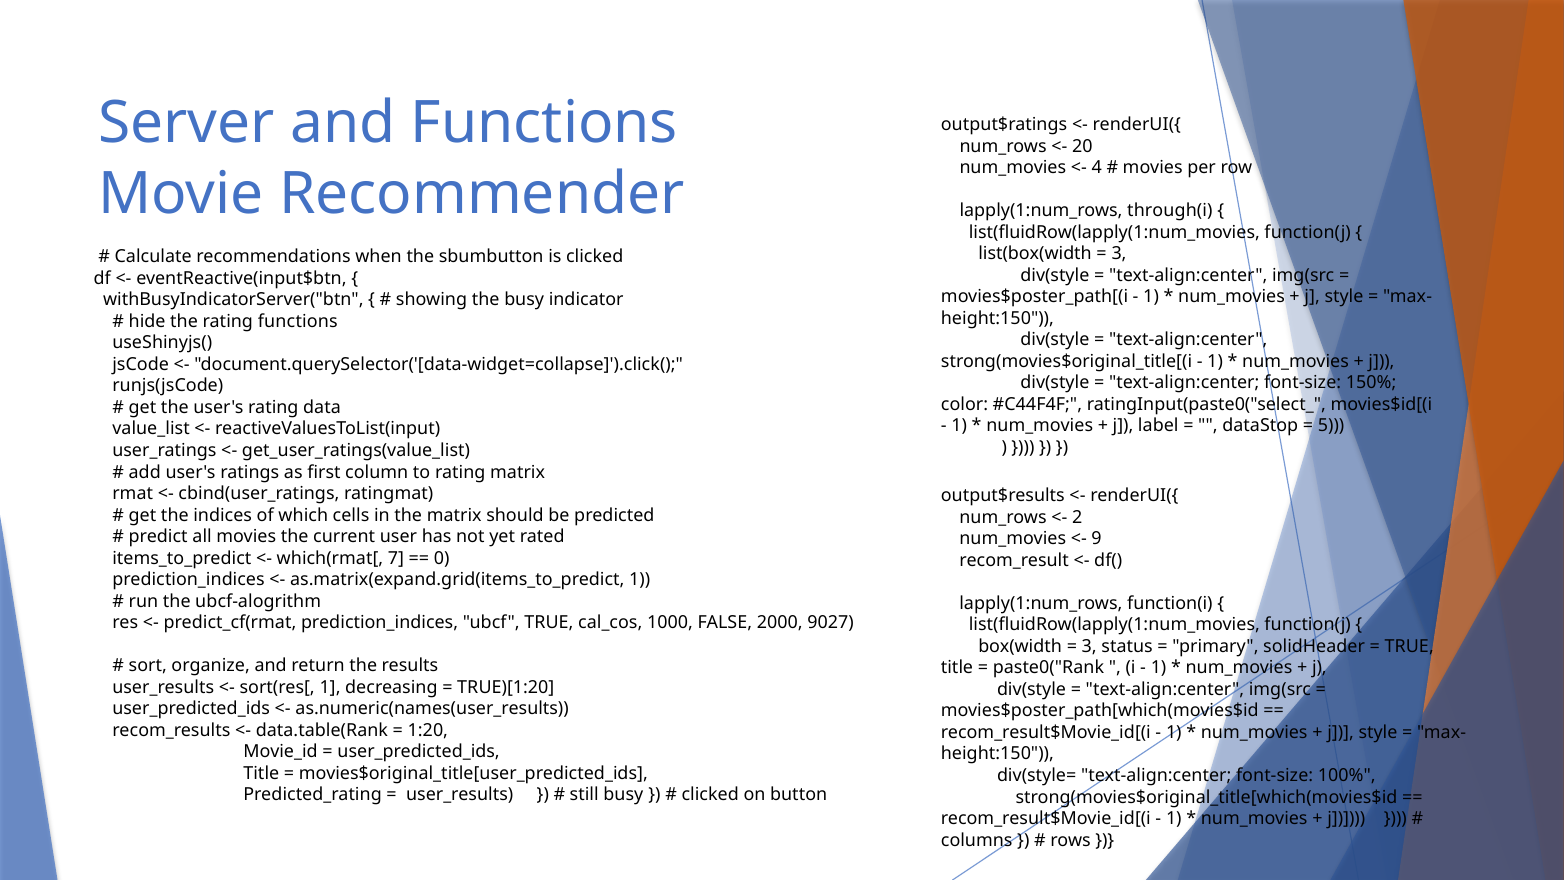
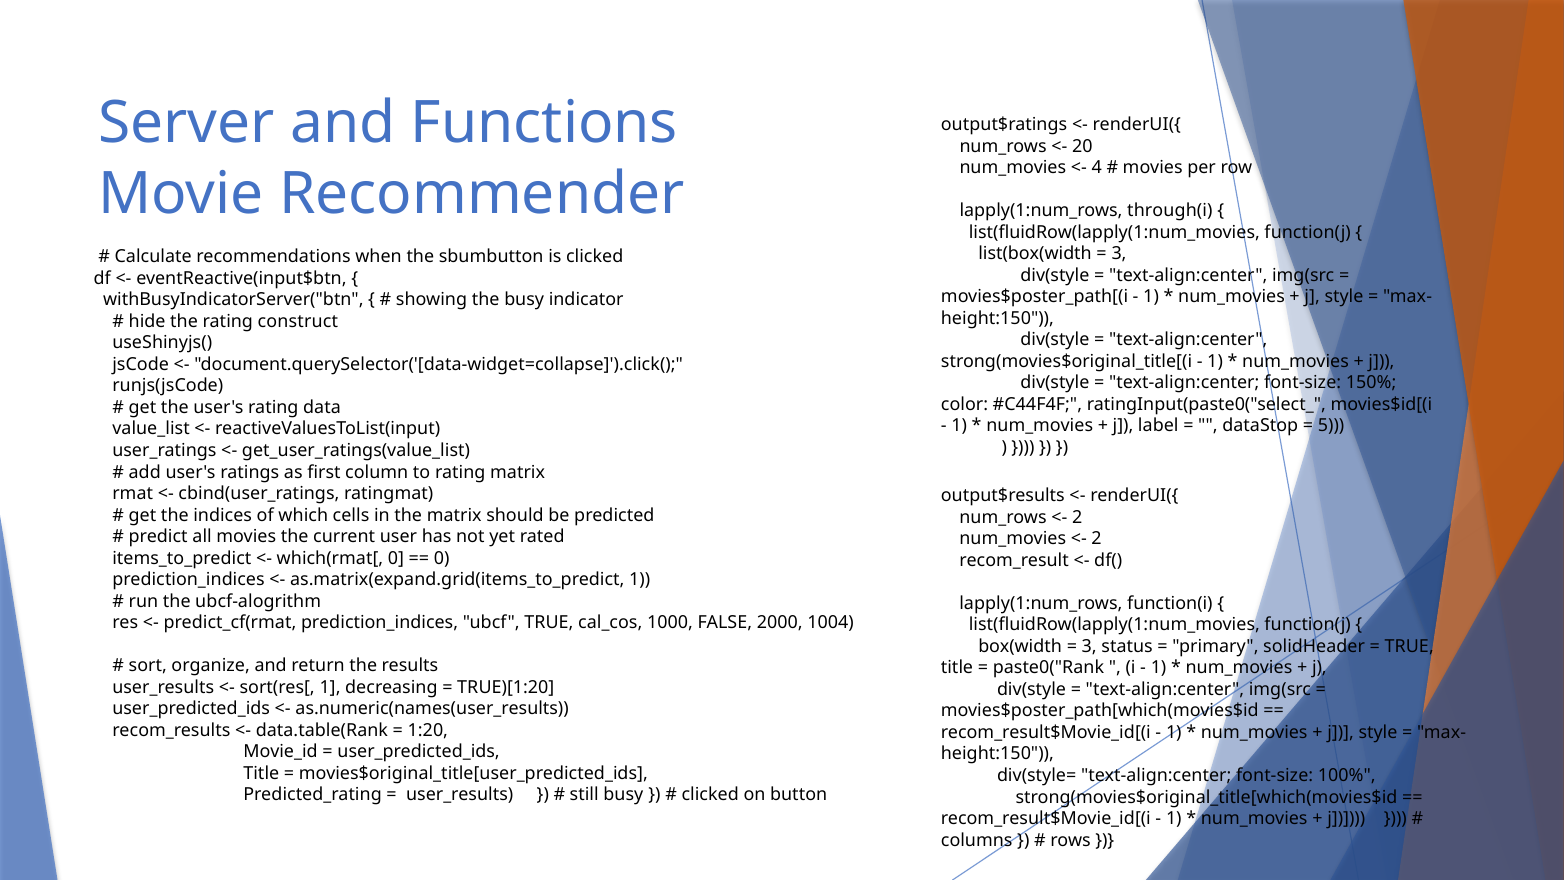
rating functions: functions -> construct (298, 321)
9: 9 -> 2 (1097, 539)
which(rmat[ 7: 7 -> 0 (396, 558)
9027: 9027 -> 1004 (831, 623)
